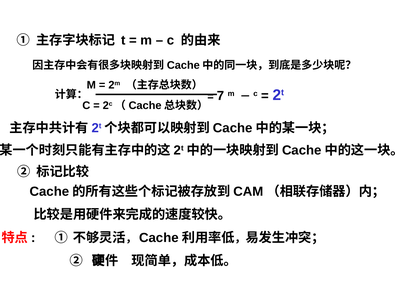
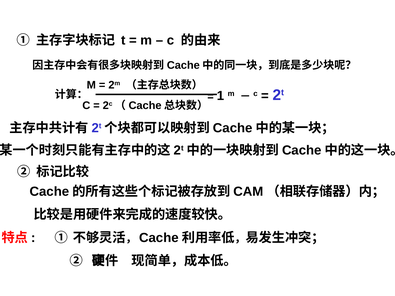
7: 7 -> 1 (220, 96)
